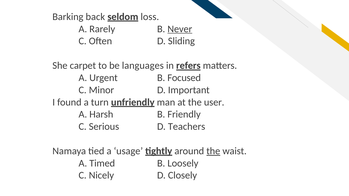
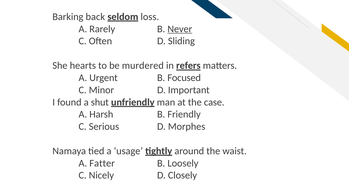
carpet: carpet -> hearts (83, 66)
languages: languages -> murdered (143, 66)
turn: turn -> shut (100, 102)
user: user -> case (214, 102)
Teachers: Teachers -> Morphes (187, 127)
the underline: present -> none (213, 151)
Timed: Timed -> Fatter (102, 163)
